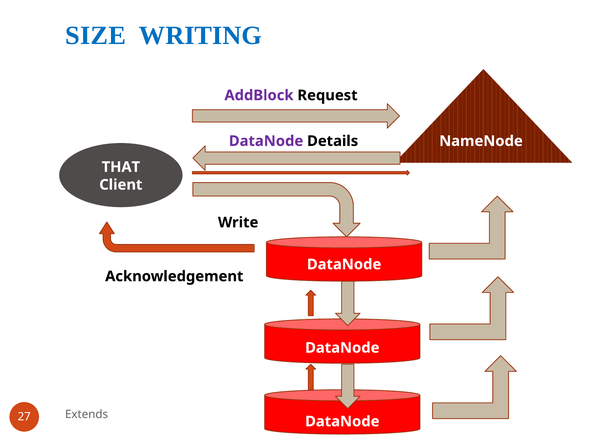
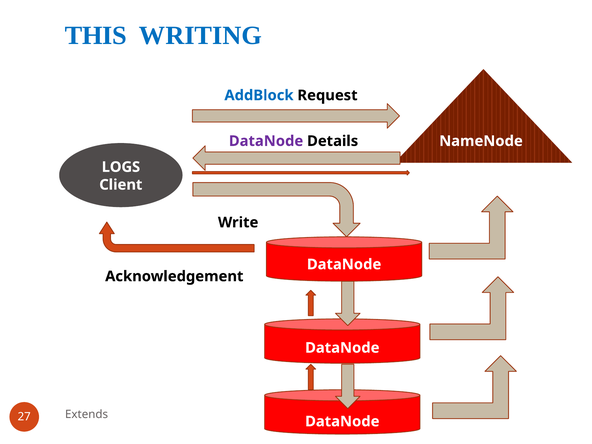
SIZE: SIZE -> THIS (96, 35)
AddBlock colour: purple -> blue (259, 95)
THAT: THAT -> LOGS (121, 167)
